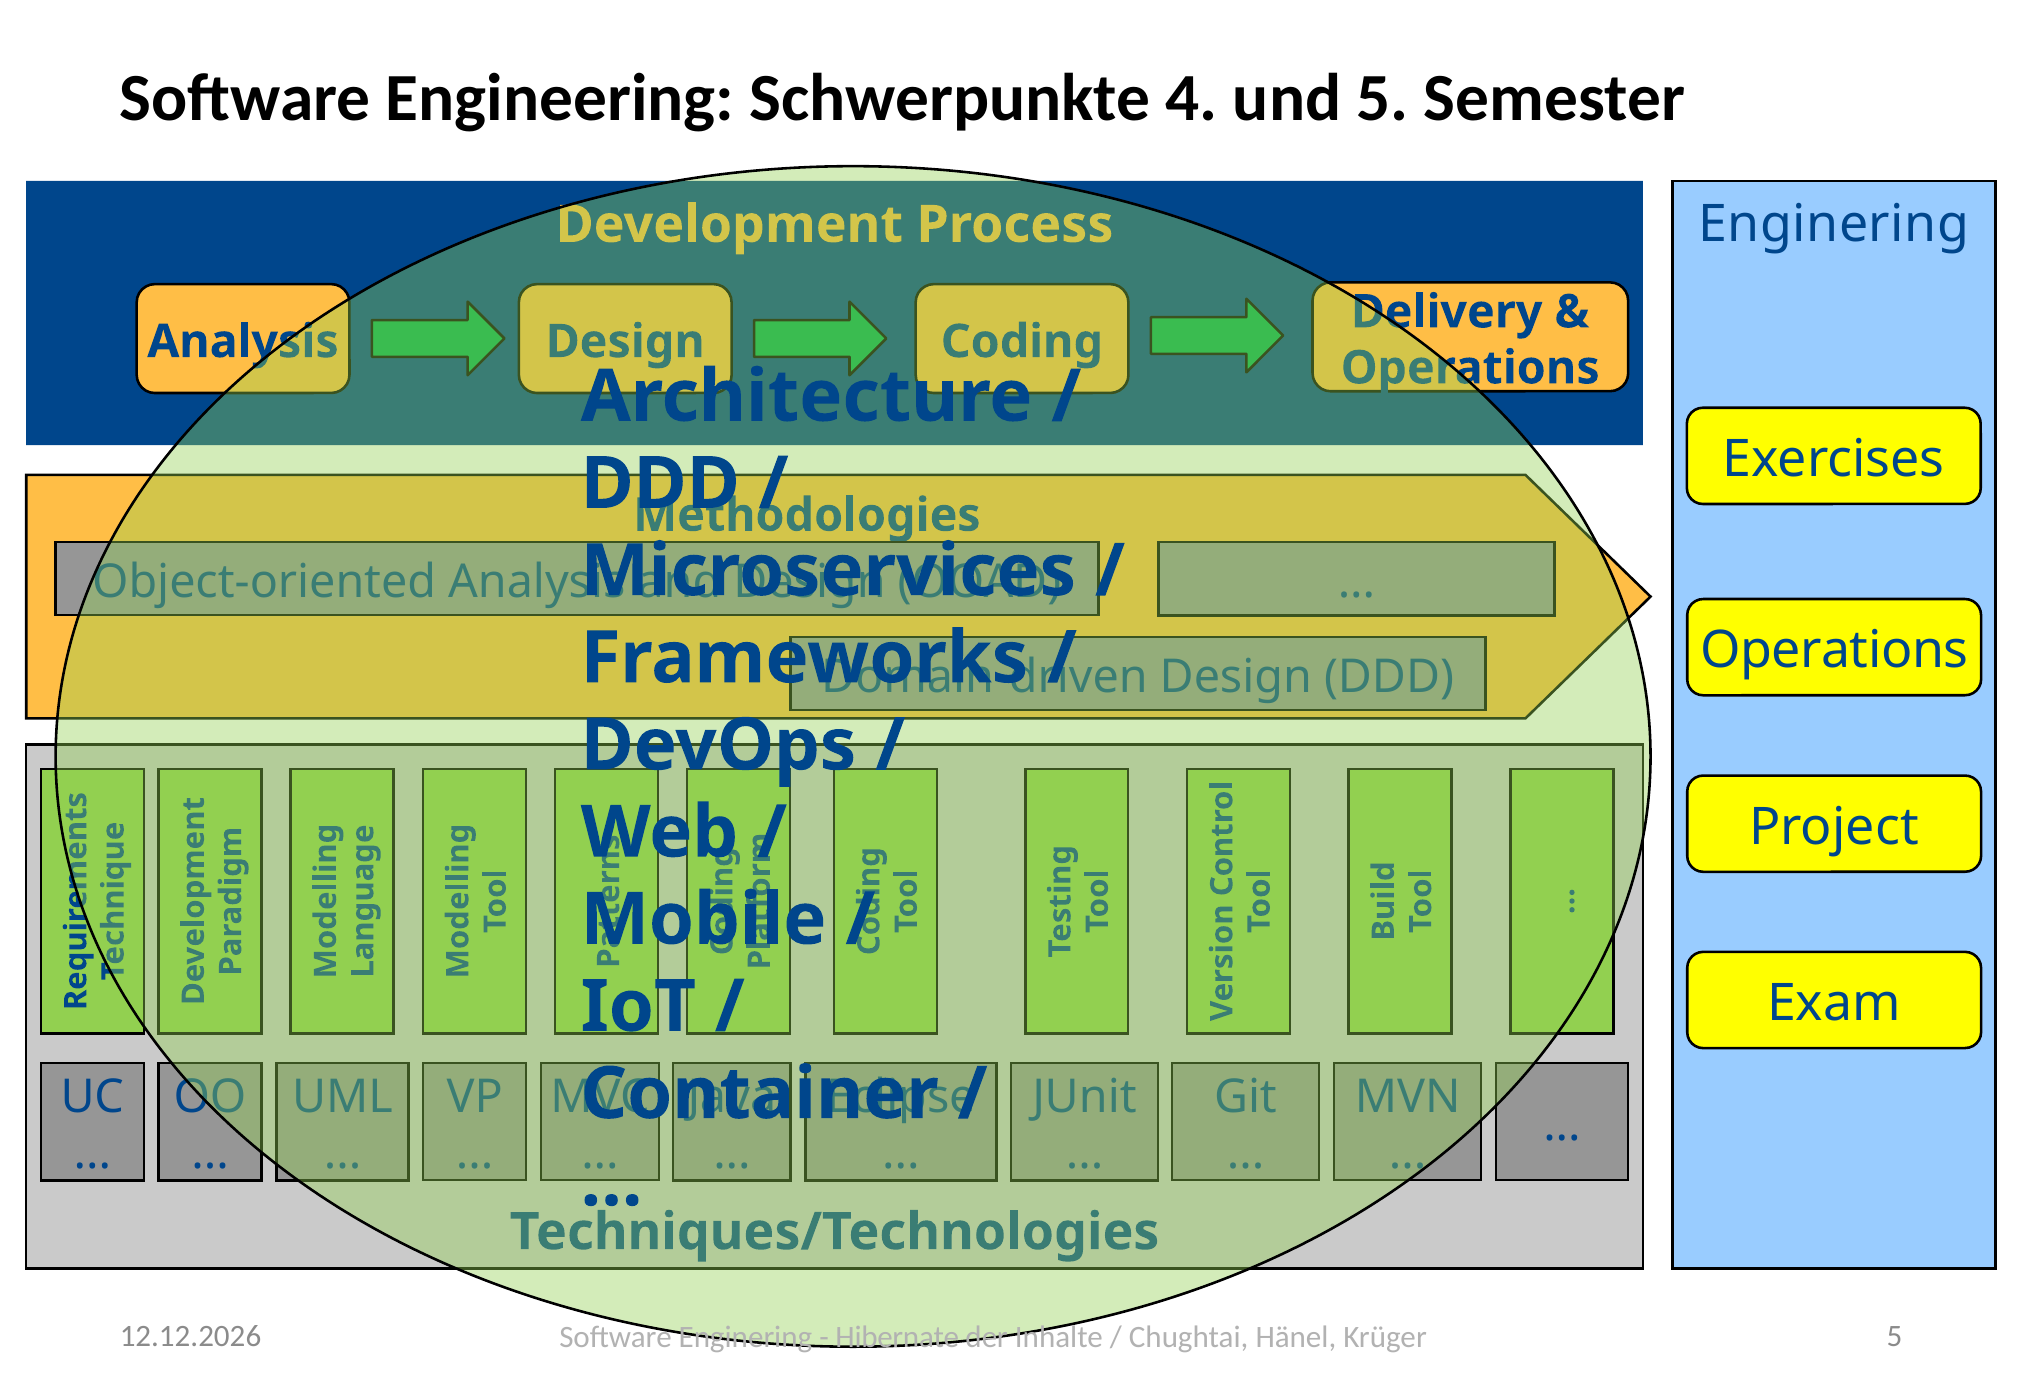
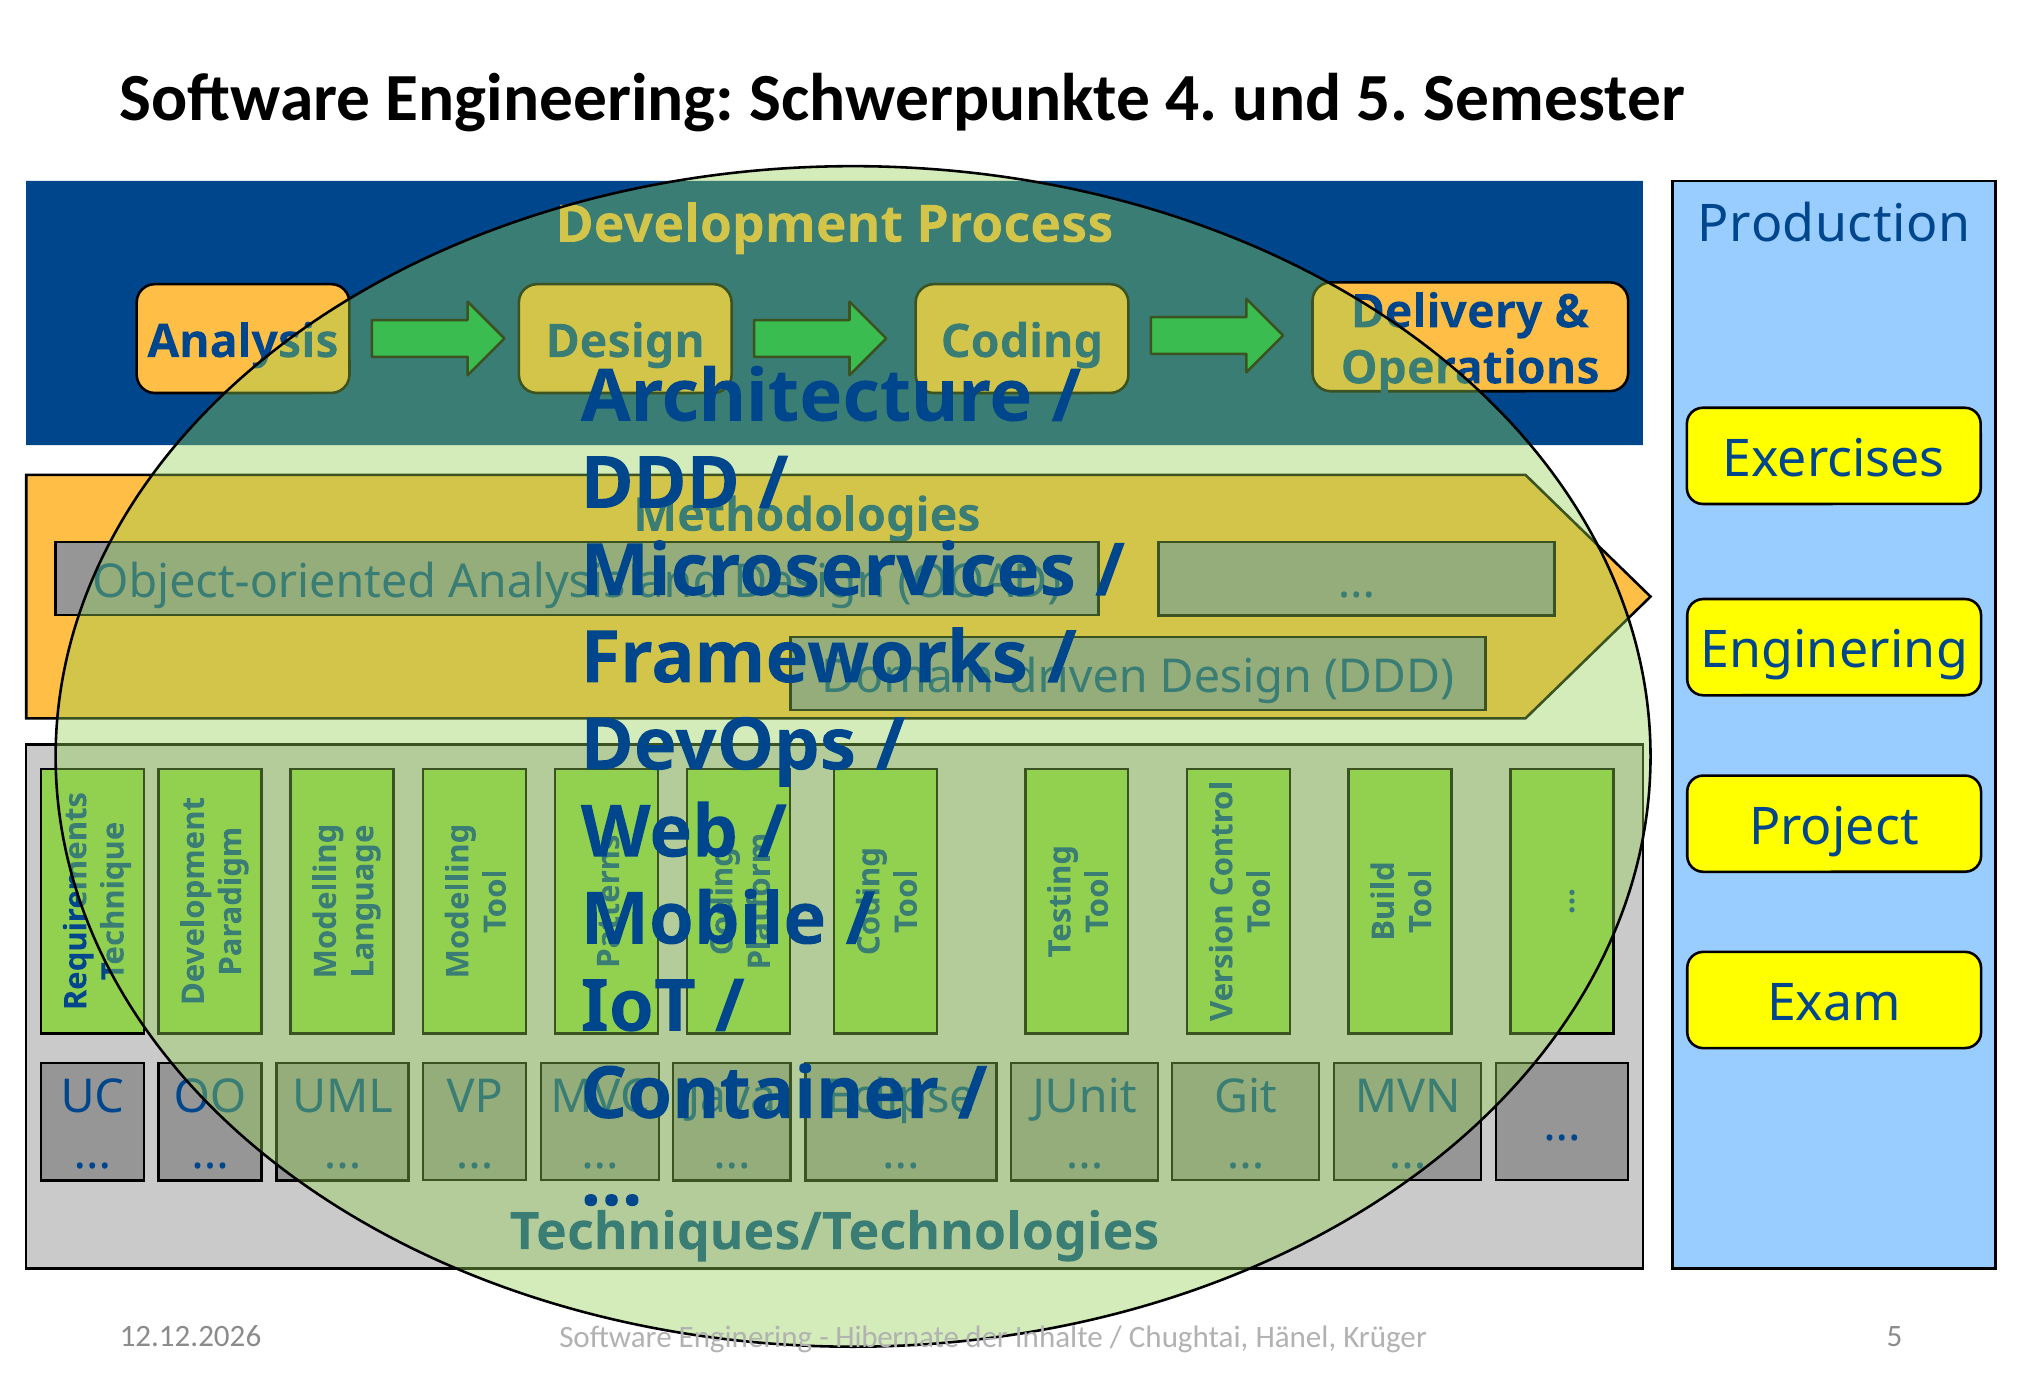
Enginering: Enginering -> Production (1834, 225)
Operations: Operations -> Enginering (1834, 651)
